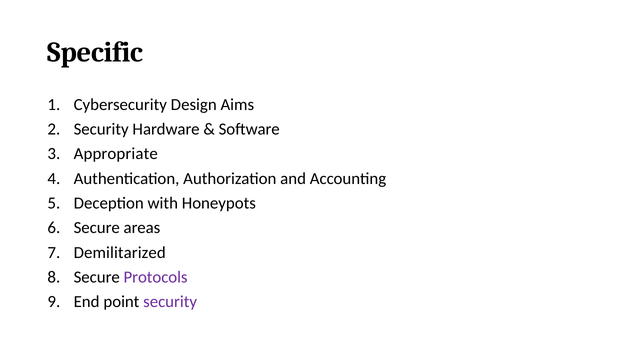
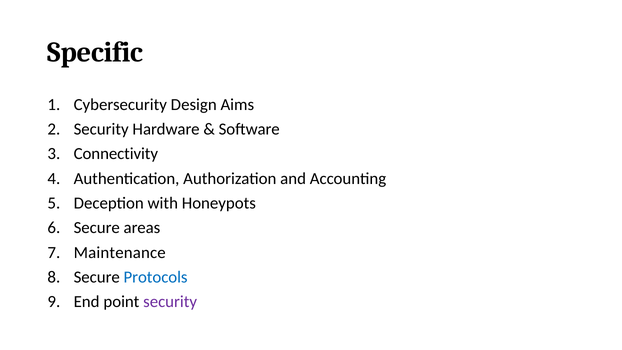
Appropriate: Appropriate -> Connectivity (116, 154)
Demilitarized: Demilitarized -> Maintenance (120, 252)
Protocols colour: purple -> blue (156, 277)
